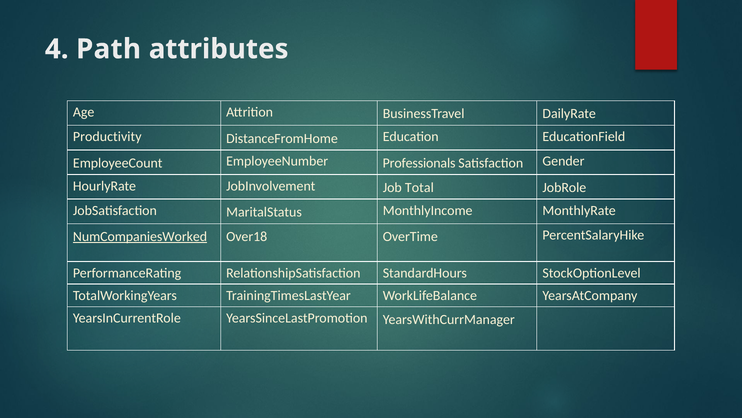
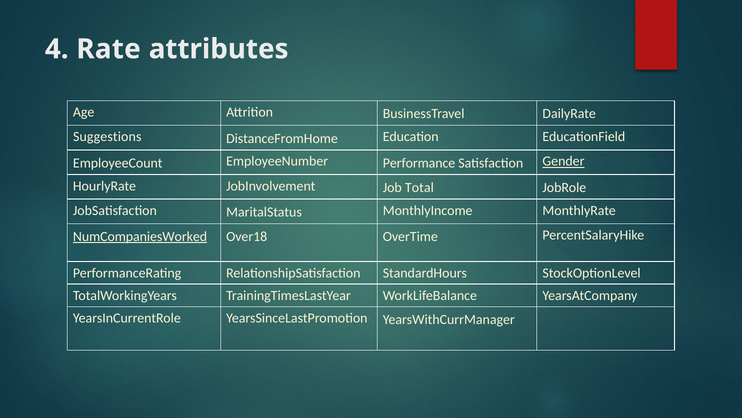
Path: Path -> Rate (109, 49)
Productivity: Productivity -> Suggestions (107, 137)
Professionals: Professionals -> Performance (419, 163)
Gender underline: none -> present (563, 161)
